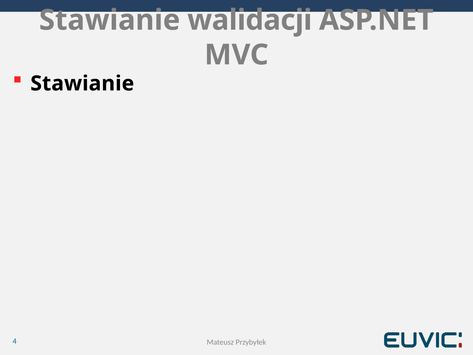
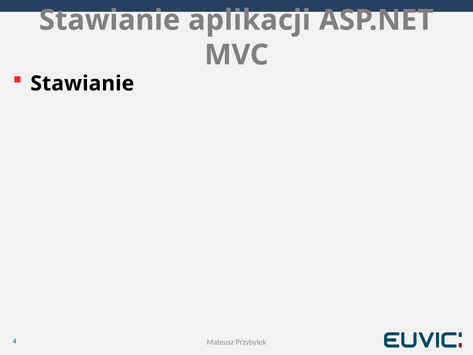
walidacji: walidacji -> aplikacji (249, 20)
